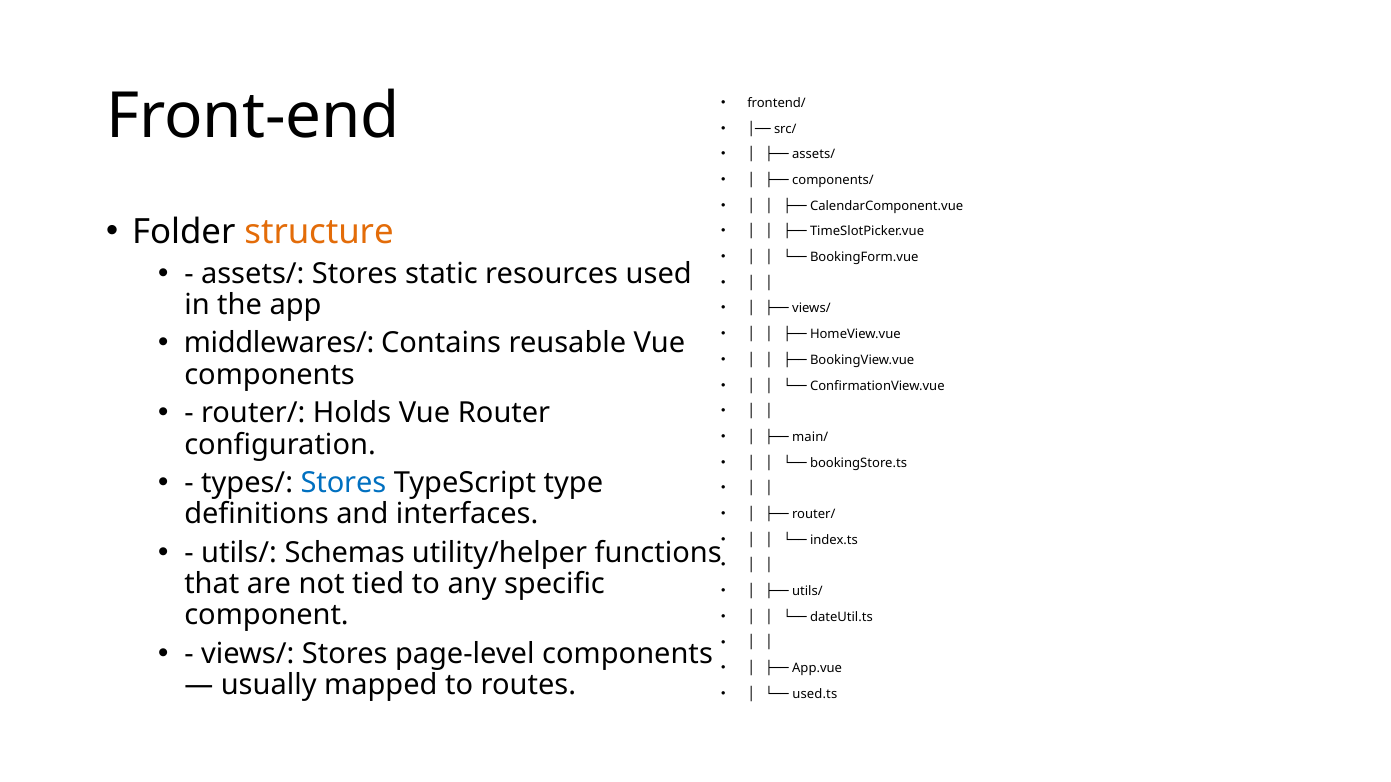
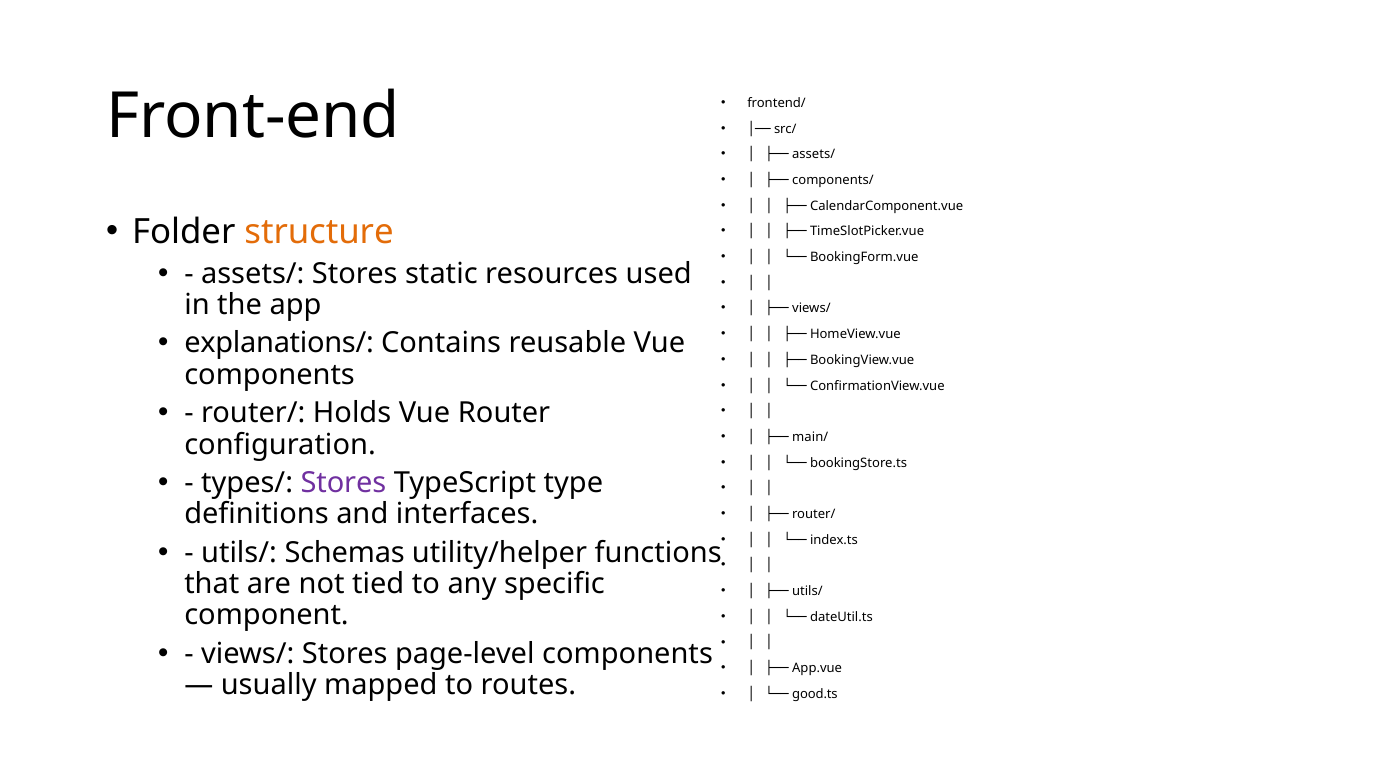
middlewares/: middlewares/ -> explanations/ (279, 344)
Stores colour: blue -> purple (343, 483)
used.ts: used.ts -> good.ts (815, 694)
